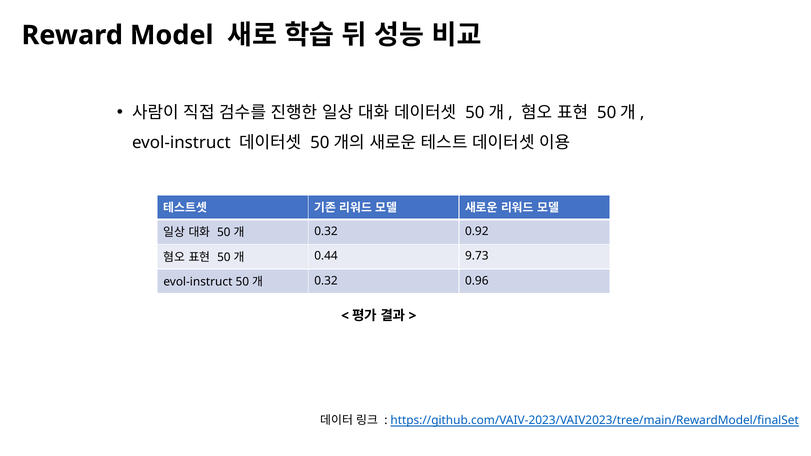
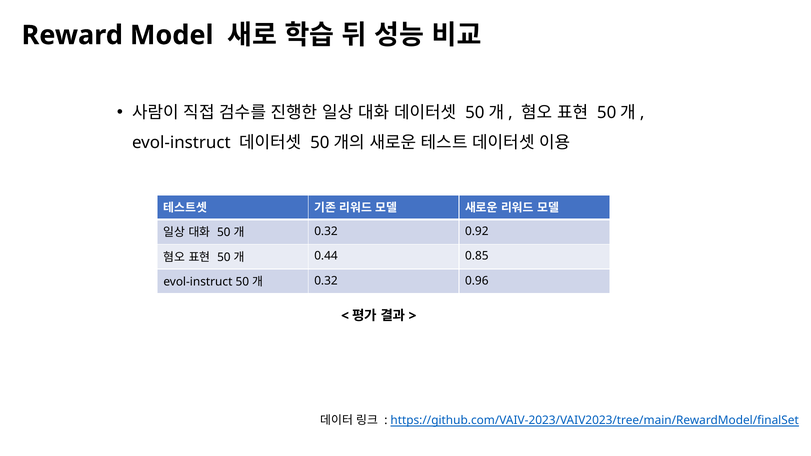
9.73: 9.73 -> 0.85 (477, 256)
